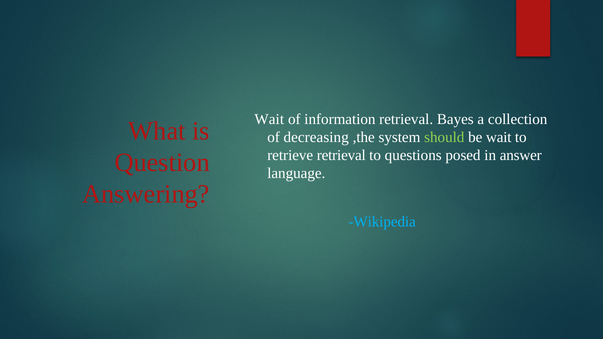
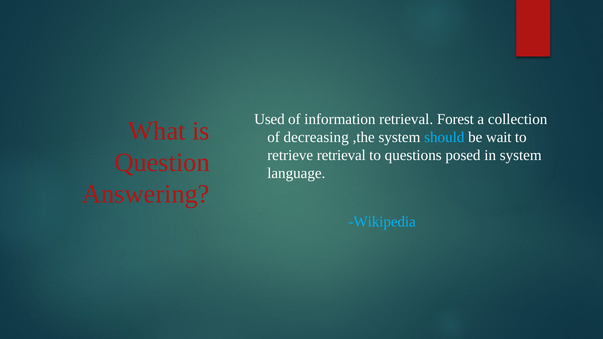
Wait: Wait -> Used (269, 119)
Bayes: Bayes -> Forest (455, 119)
should colour: light green -> light blue (444, 137)
in answer: answer -> system (521, 155)
